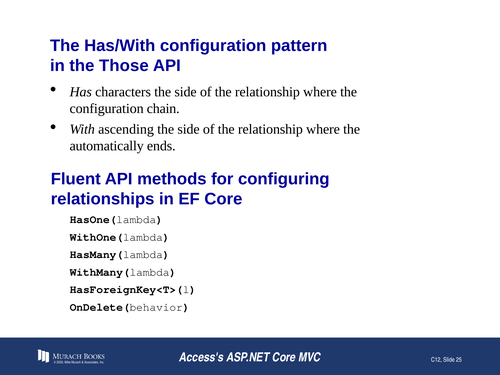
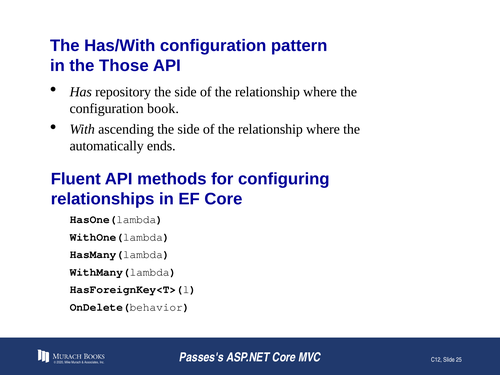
characters: characters -> repository (123, 92)
chain: chain -> book (163, 108)
Access's: Access's -> Passes's (201, 358)
